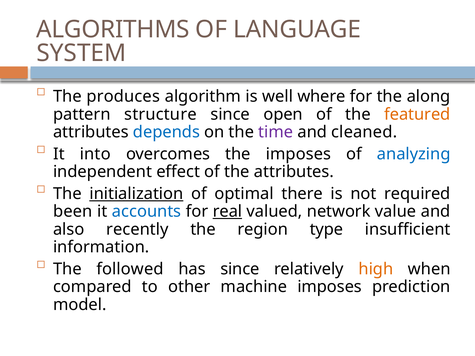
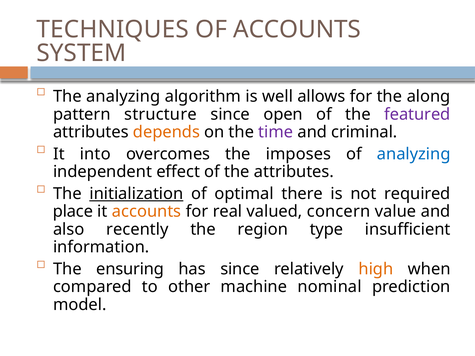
ALGORITHMS: ALGORITHMS -> TECHNIQUES (113, 30)
OF LANGUAGE: LANGUAGE -> ACCOUNTS (297, 30)
The produces: produces -> analyzing (123, 97)
where: where -> allows (321, 97)
featured colour: orange -> purple (417, 114)
depends colour: blue -> orange (166, 132)
cleaned: cleaned -> criminal (364, 132)
been: been -> place (73, 212)
accounts colour: blue -> orange (147, 212)
real underline: present -> none (227, 212)
network: network -> concern (339, 212)
followed: followed -> ensuring (130, 269)
machine imposes: imposes -> nominal (329, 287)
